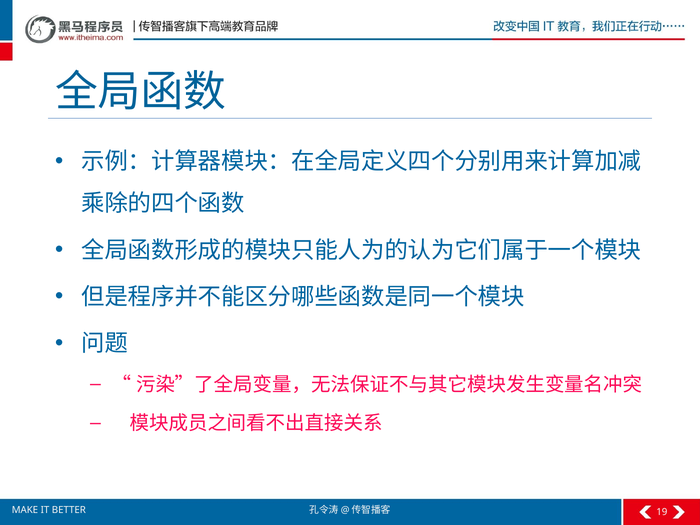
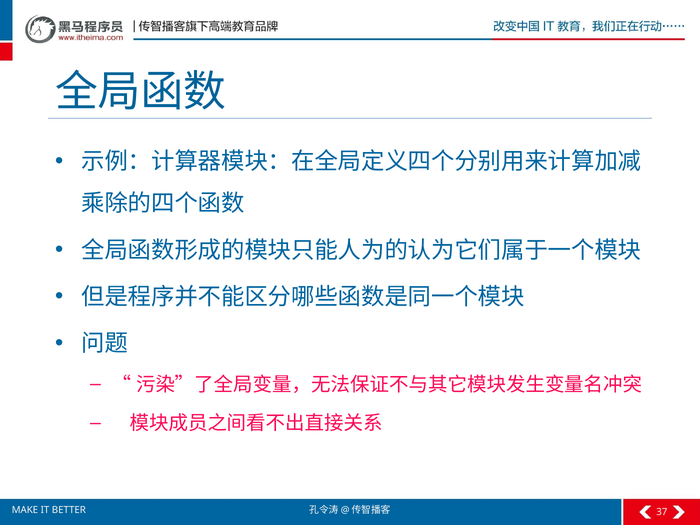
19: 19 -> 37 (662, 512)
